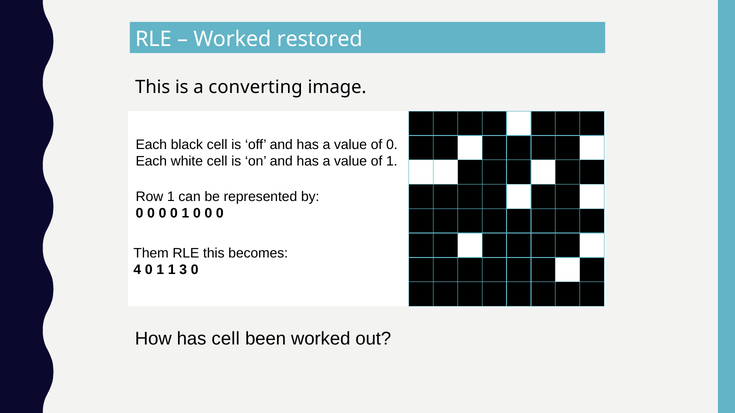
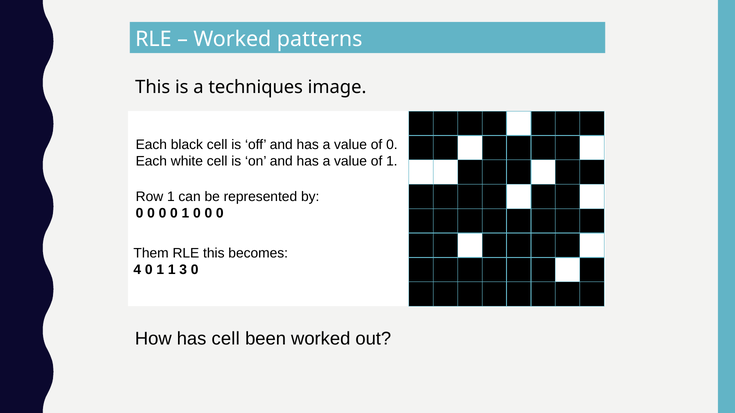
restored: restored -> patterns (320, 39)
converting: converting -> techniques (256, 87)
